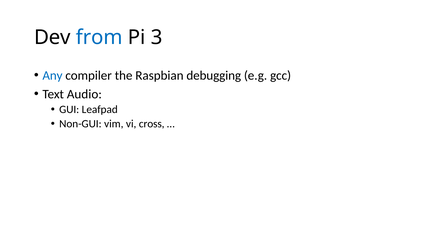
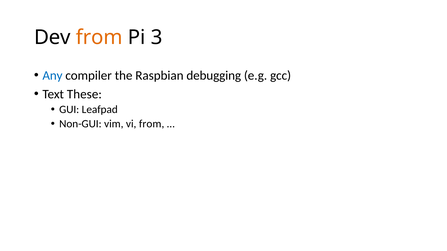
from colour: blue -> orange (99, 38)
Audio: Audio -> These (84, 94)
vi cross: cross -> from (152, 124)
